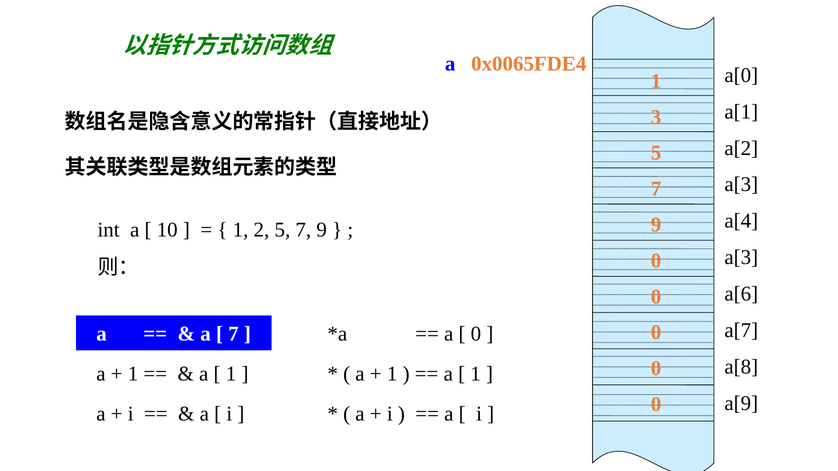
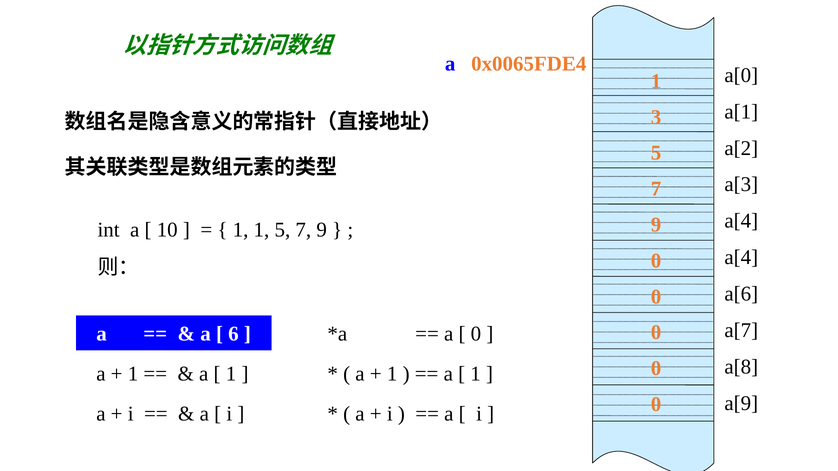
1 2: 2 -> 1 (261, 230)
a[3: a[3 -> a[4 (741, 258)
7: 7 -> 6 (233, 334)
